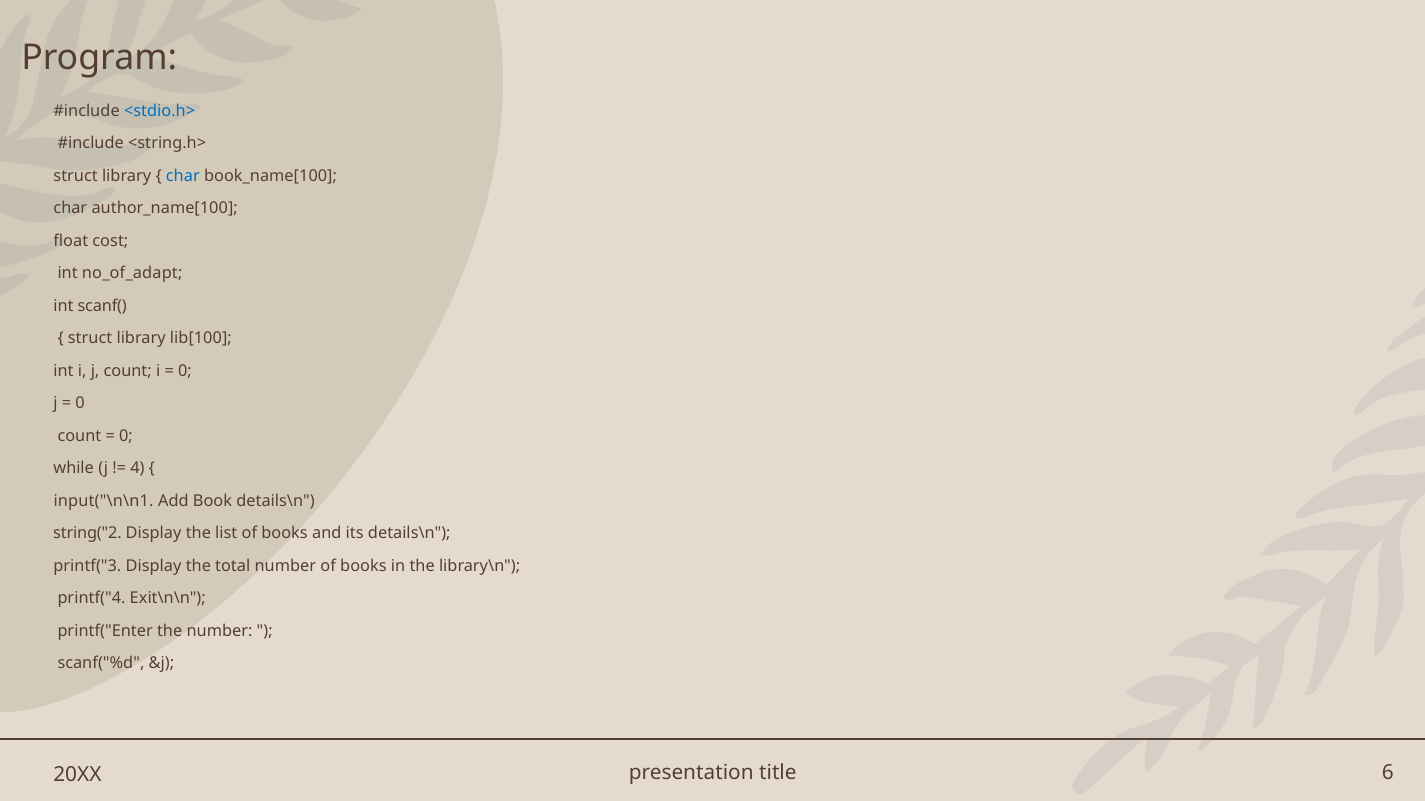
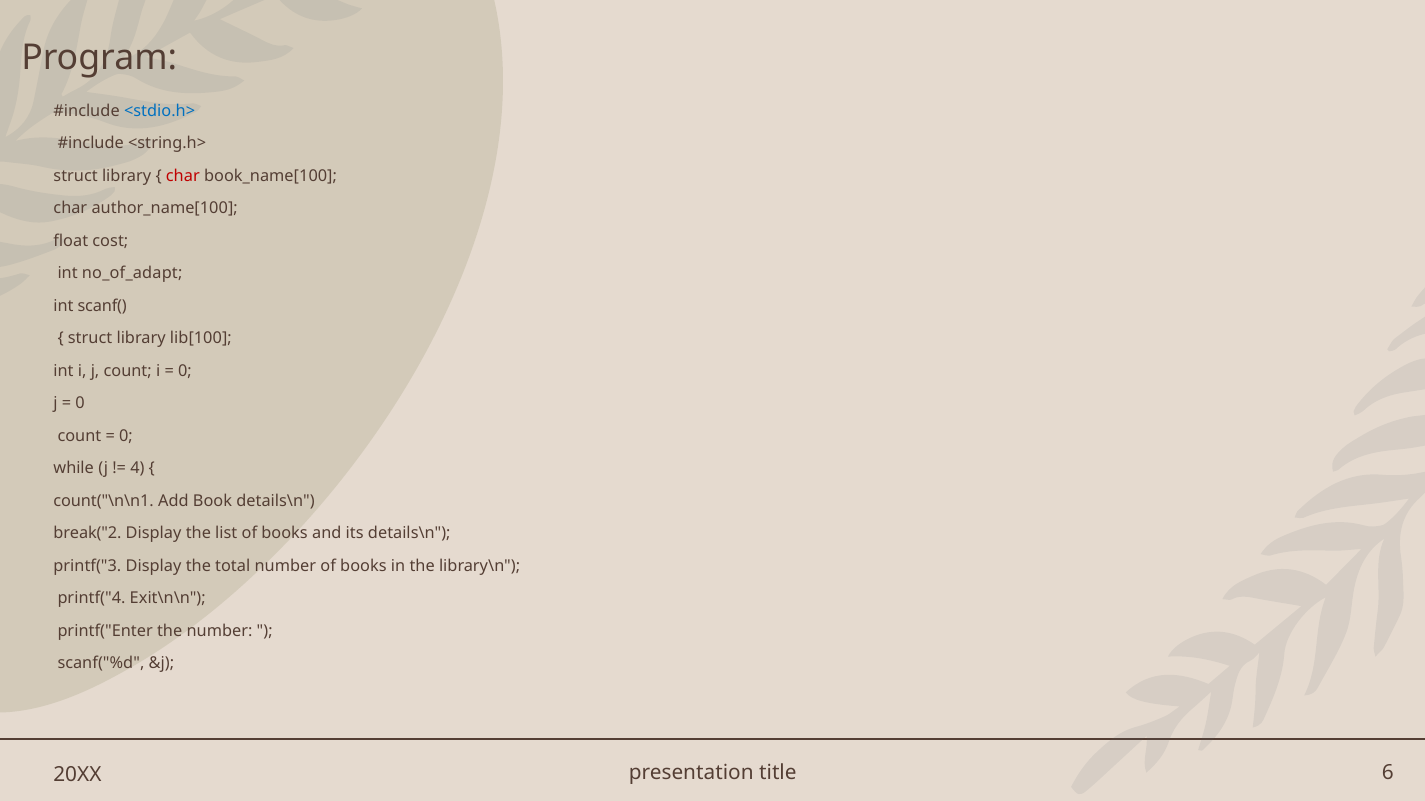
char colour: blue -> red (183, 176)
input("\n\n1: input("\n\n1 -> count("\n\n1 (104, 501)
string("2: string("2 -> break("2 (87, 534)
